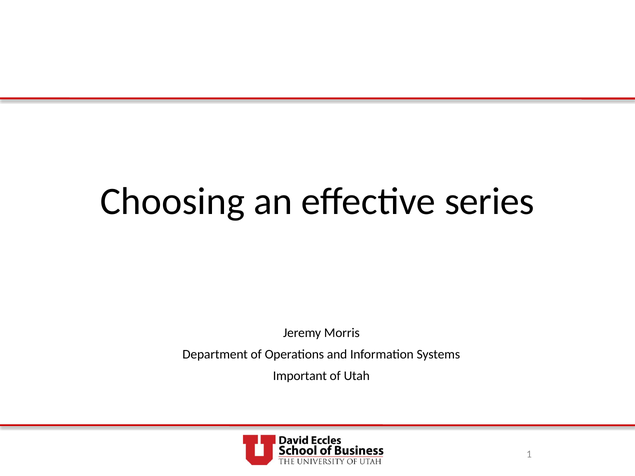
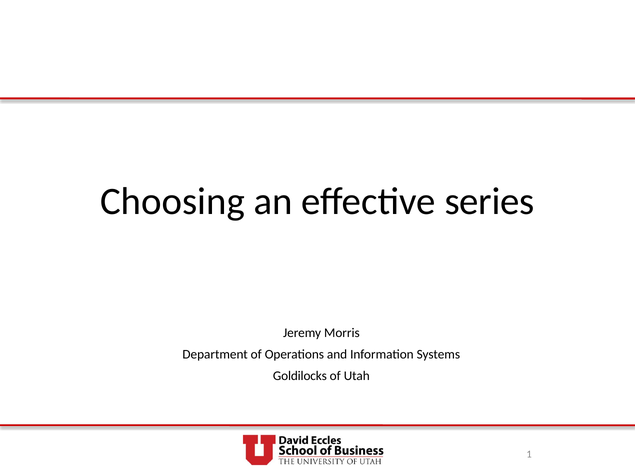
Important: Important -> Goldilocks (300, 376)
